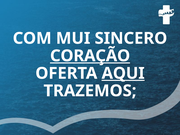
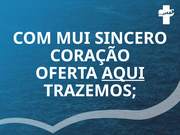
CORAÇÃO underline: present -> none (90, 56)
